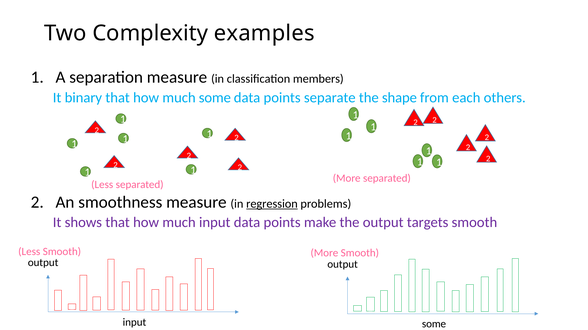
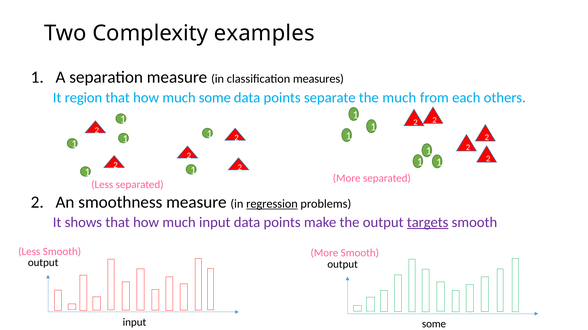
members: members -> measures (318, 79)
binary: binary -> region (83, 98)
the shape: shape -> much (399, 98)
targets underline: none -> present (428, 223)
